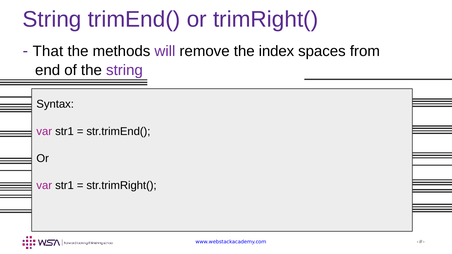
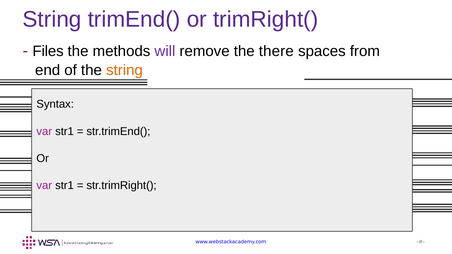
That: That -> Files (48, 51)
index: index -> there (276, 51)
string colour: purple -> orange (124, 70)
